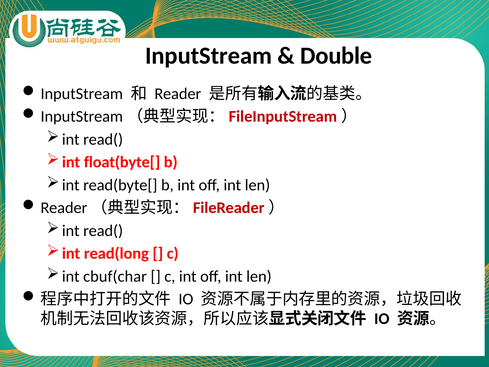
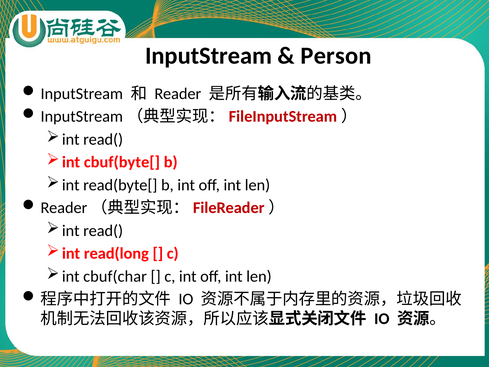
Double: Double -> Person (336, 56)
float(byte[: float(byte[ -> cbuf(byte[ (122, 162)
